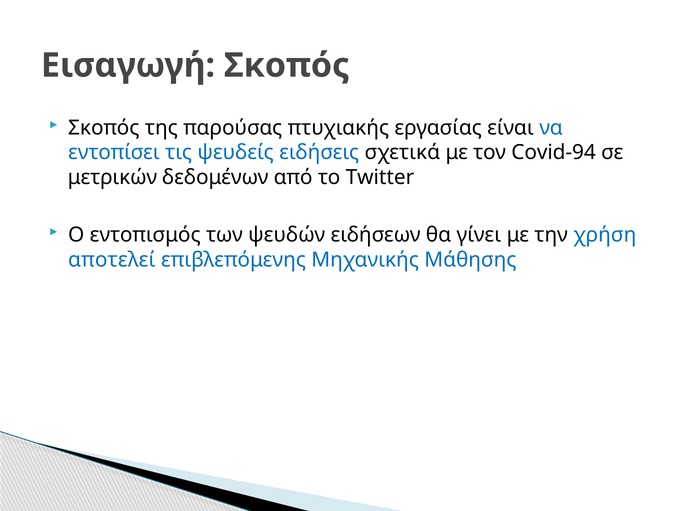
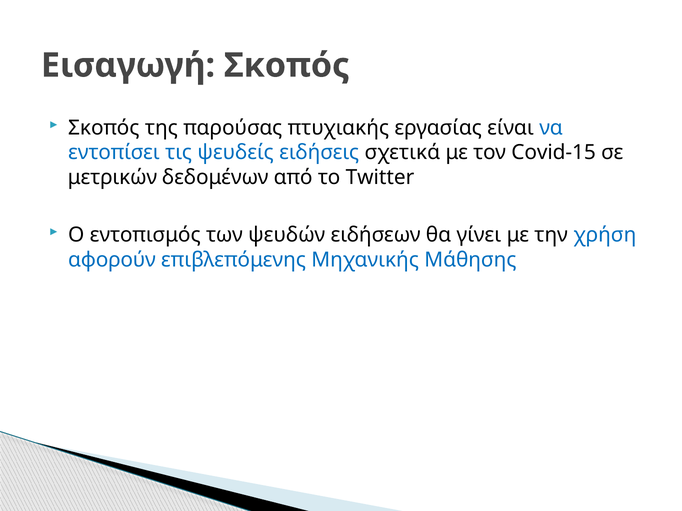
Covid-94: Covid-94 -> Covid-15 (554, 153)
αποτελεί: αποτελεί -> αφορούν (112, 260)
